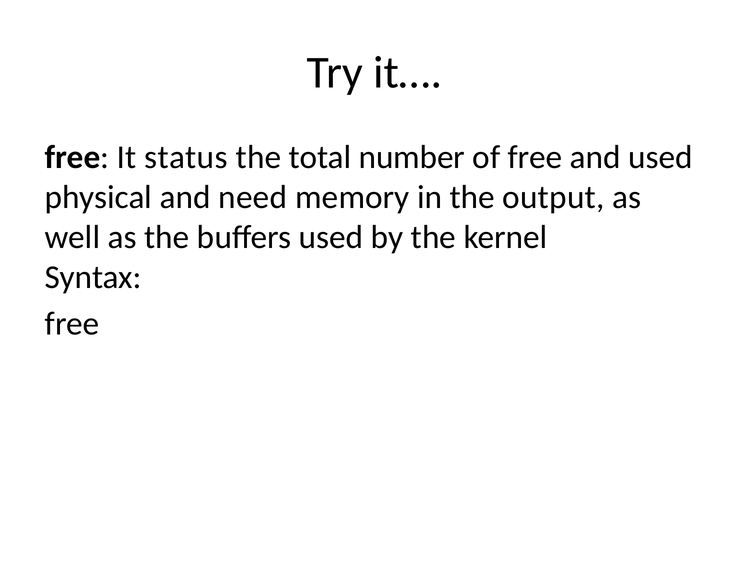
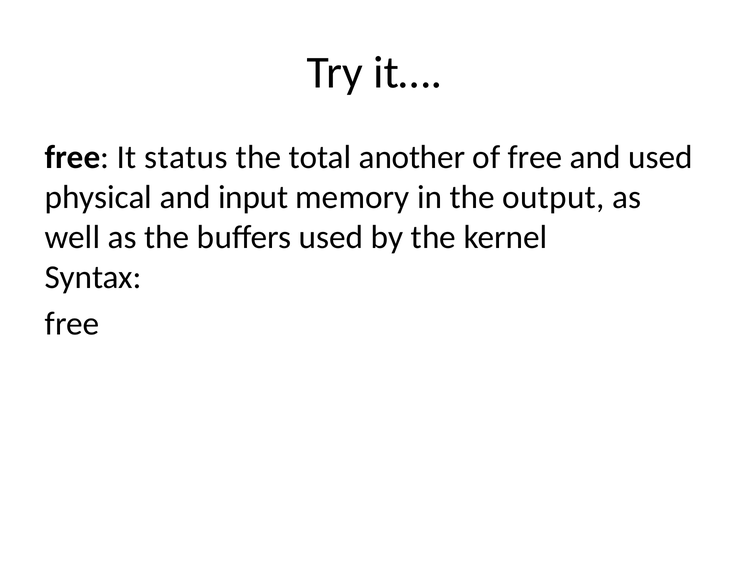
number: number -> another (412, 157)
need: need -> input (253, 197)
